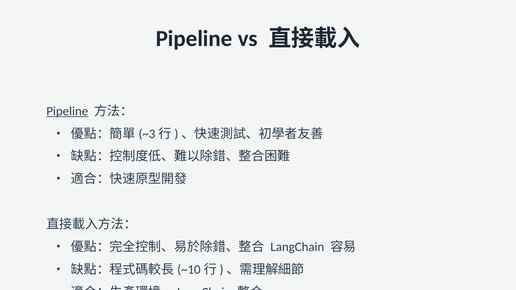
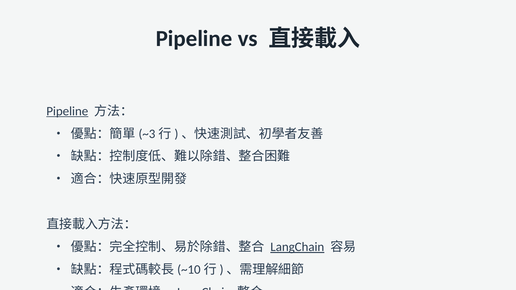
LangChain underline: none -> present (297, 247)
